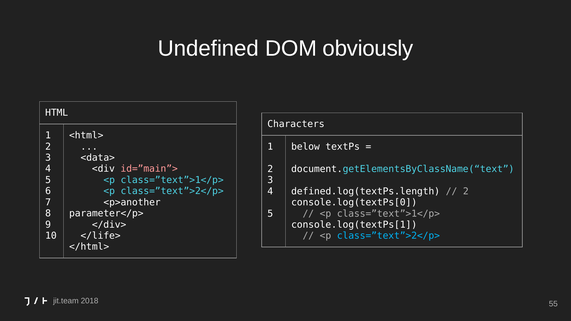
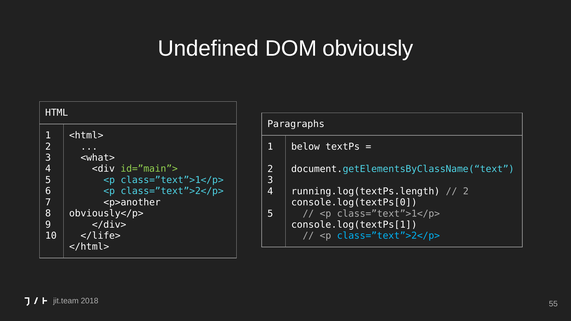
Characters: Characters -> Paragraphs (296, 124)
<data>: <data> -> <what> (98, 158)
id=”main”> colour: pink -> light green (149, 169)
defined.log(textPs.length: defined.log(textPs.length -> running.log(textPs.length (366, 191)
parameter</p>: parameter</p> -> obviously</p> (106, 214)
